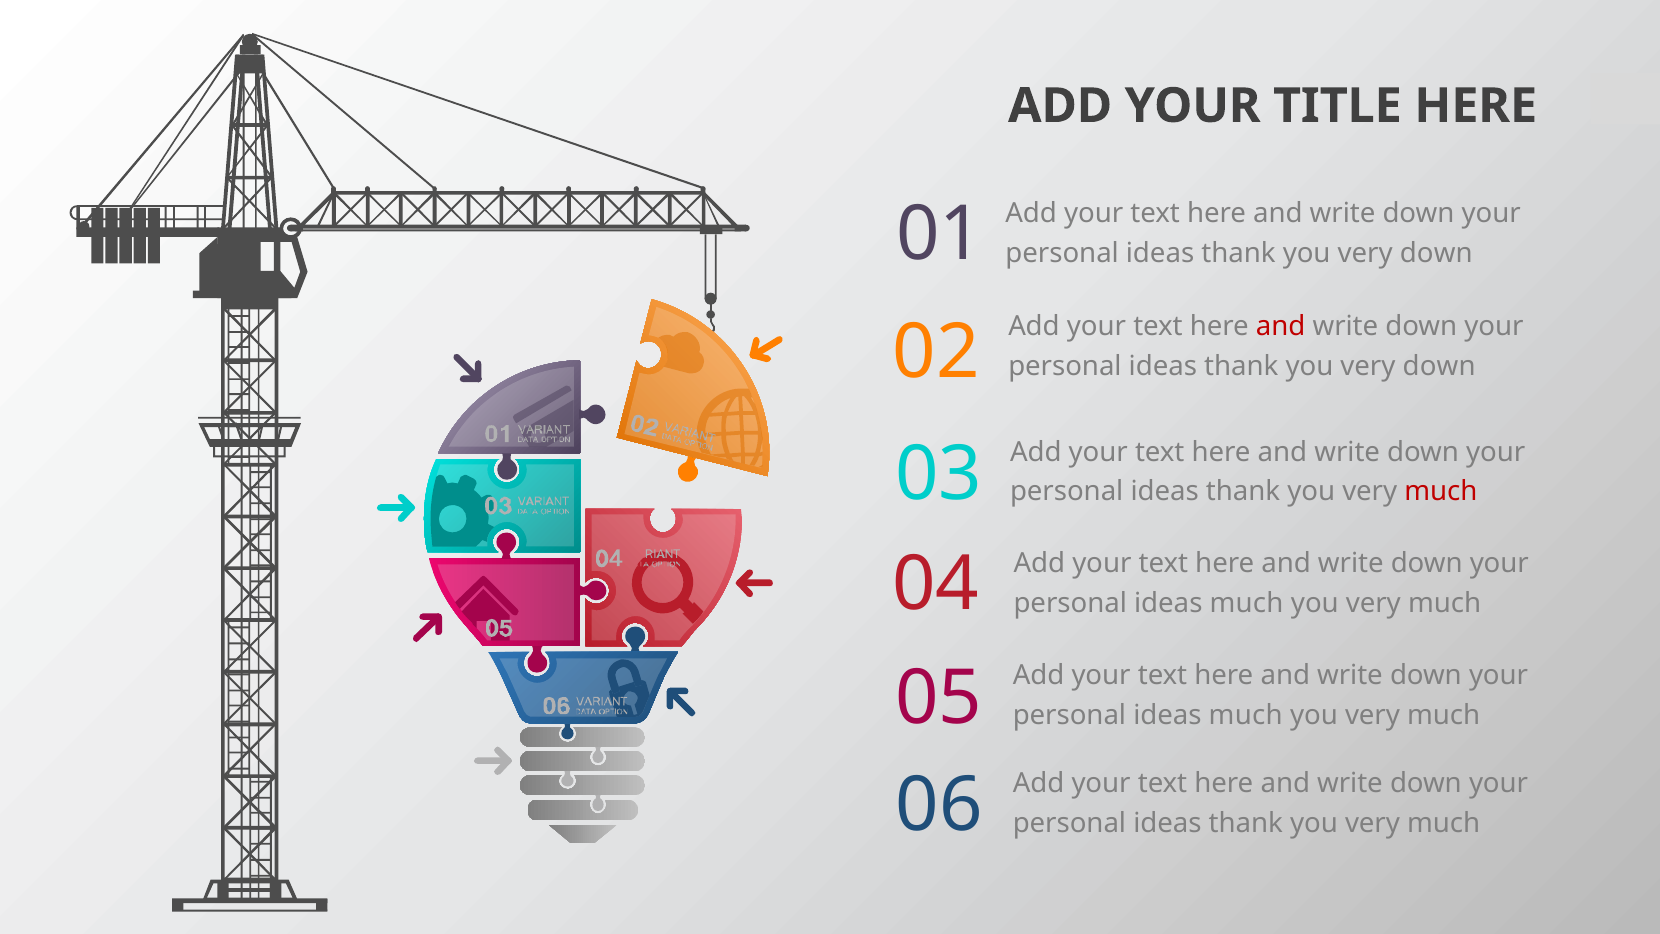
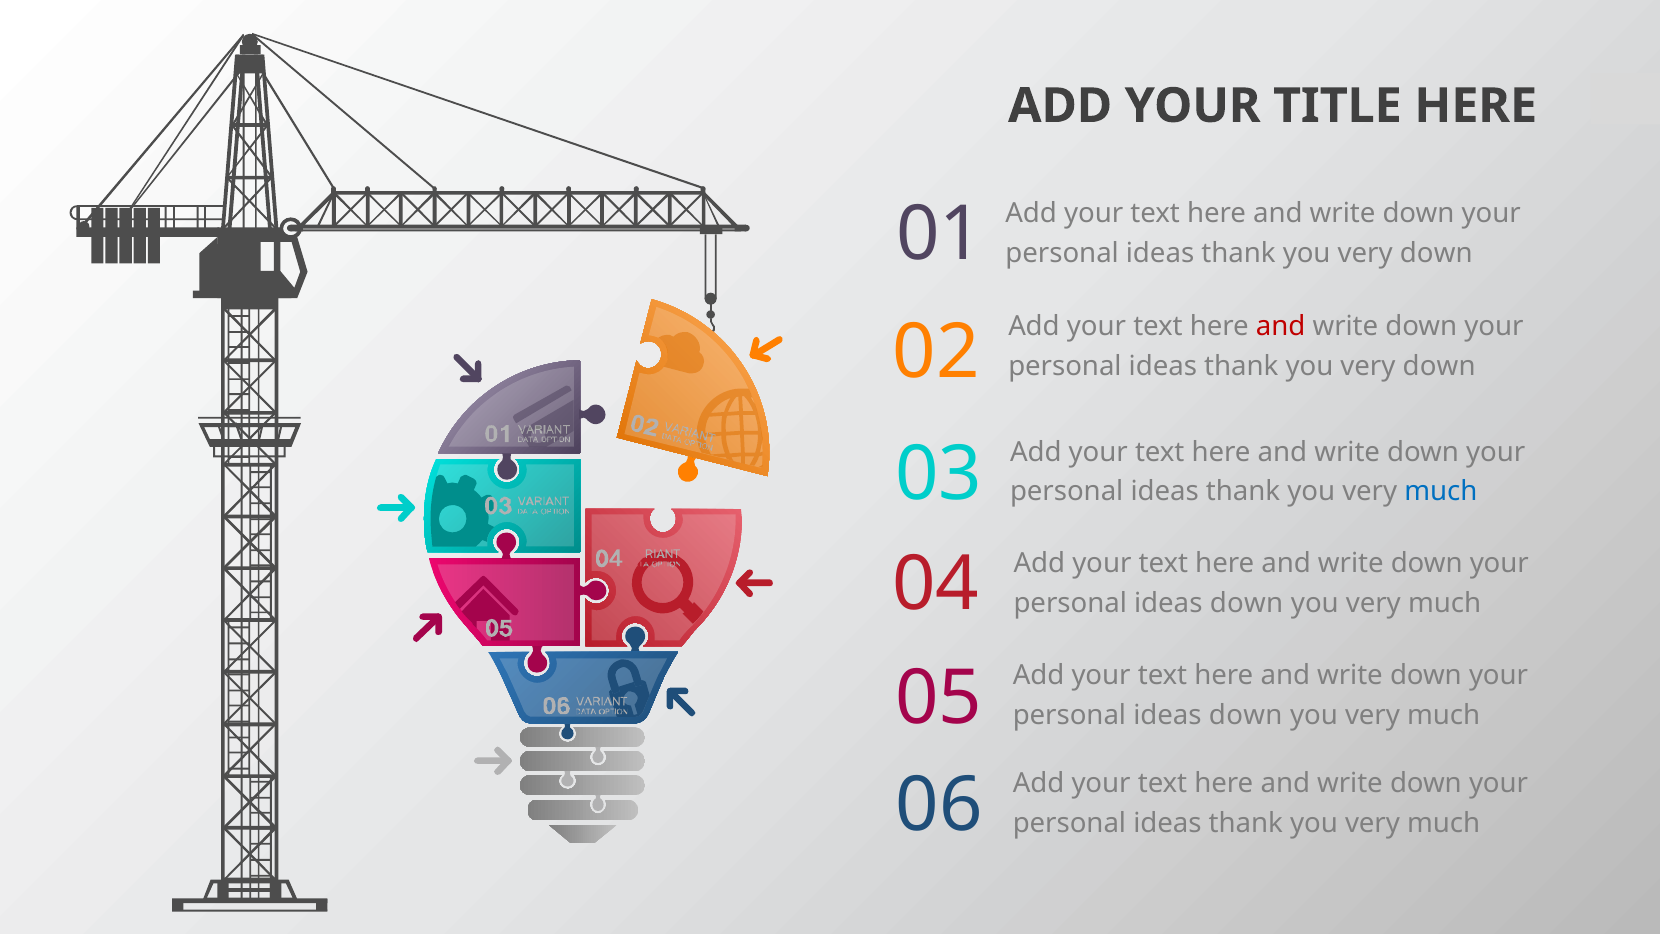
much colour: red -> blue (1441, 492)
much: much -> down (1247, 603)
much: much -> down (1246, 715)
